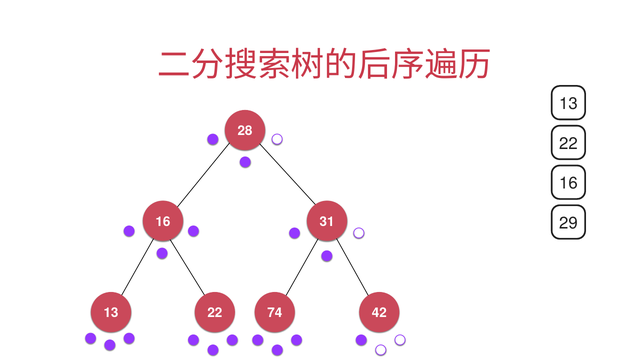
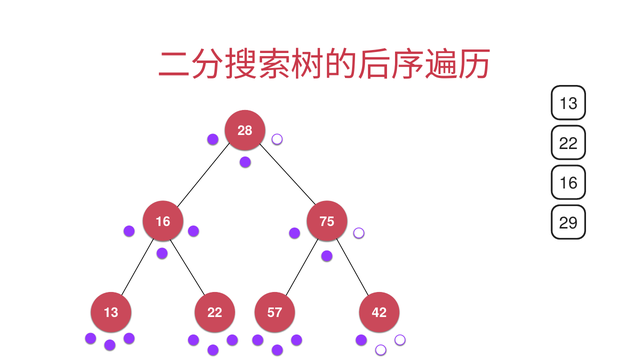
31: 31 -> 75 (327, 221)
74: 74 -> 57 (275, 313)
